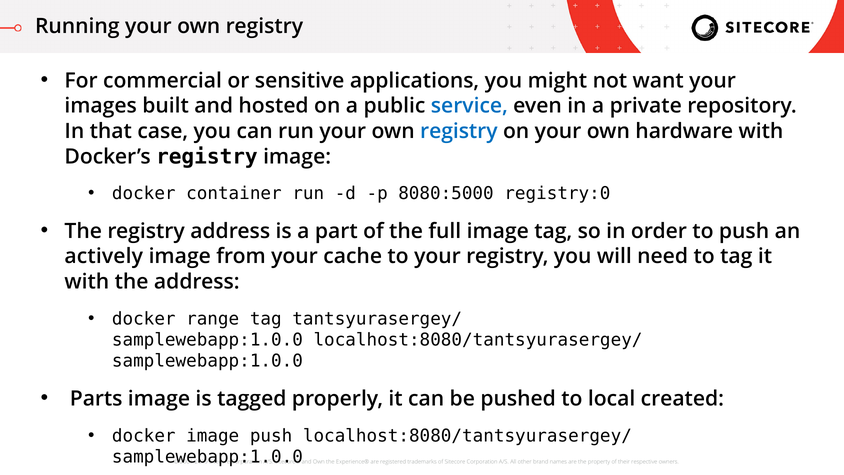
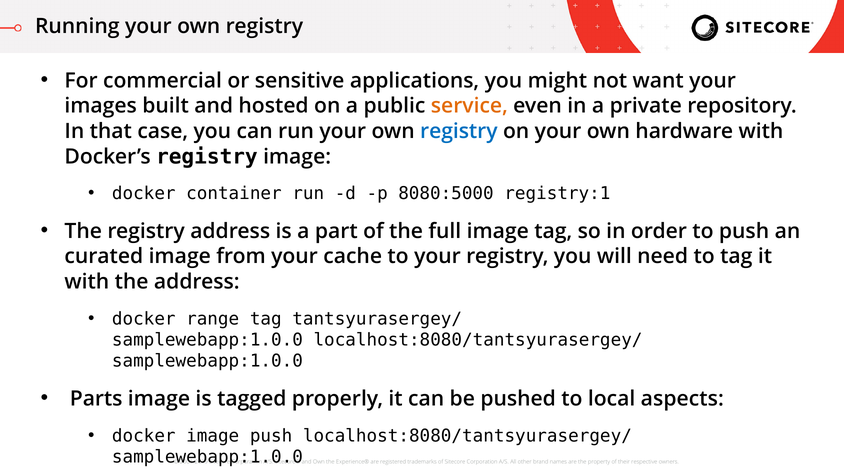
service colour: blue -> orange (469, 106)
registry:0: registry:0 -> registry:1 (557, 194)
actively: actively -> curated (104, 256)
created: created -> aspects (682, 398)
